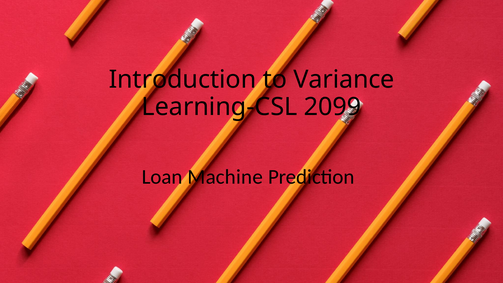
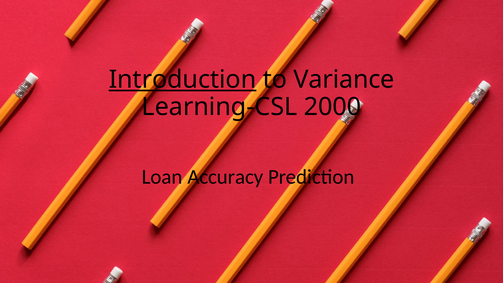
Introduction underline: none -> present (182, 80)
2099: 2099 -> 2000 (333, 107)
Machine: Machine -> Accuracy (225, 177)
